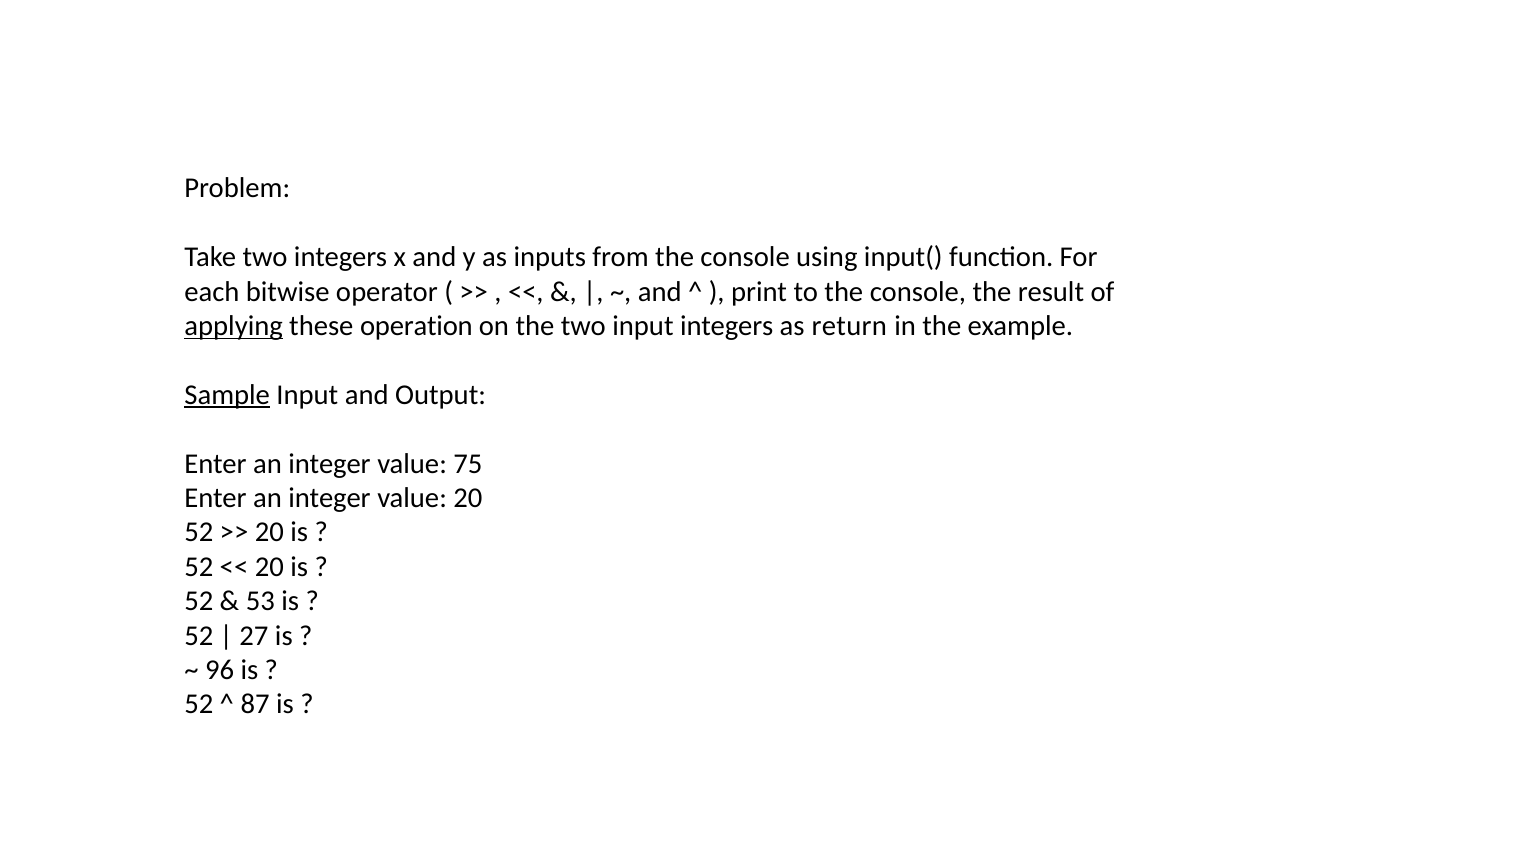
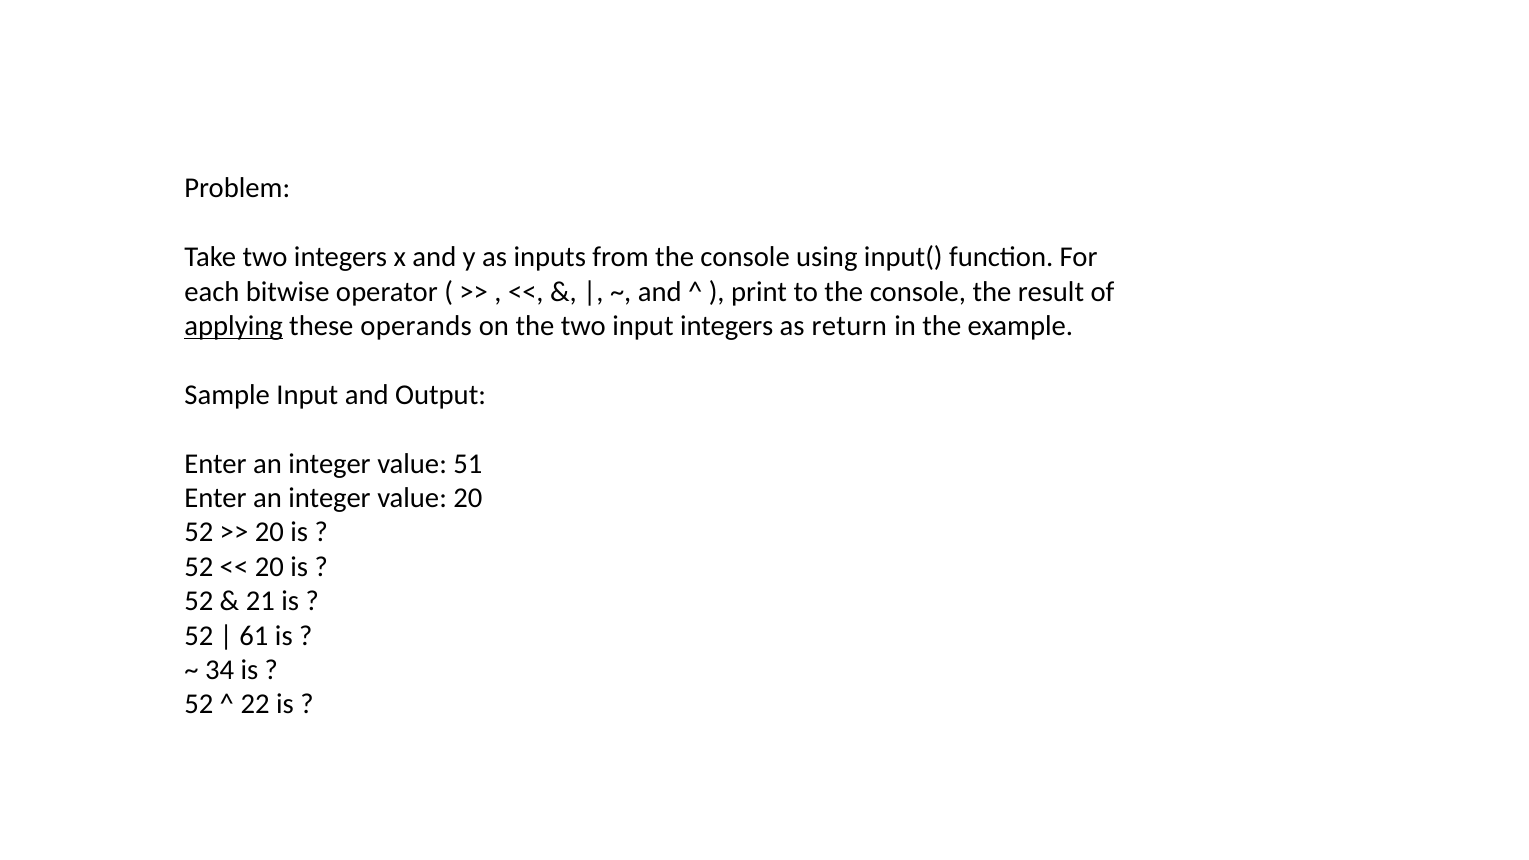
operation: operation -> operands (416, 326)
Sample underline: present -> none (227, 395)
75: 75 -> 51 (468, 464)
53: 53 -> 21 (260, 601)
27: 27 -> 61 (254, 636)
96: 96 -> 34 (220, 670)
87: 87 -> 22 (255, 705)
